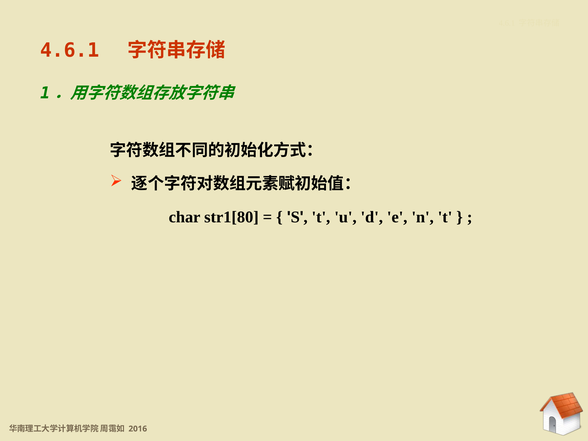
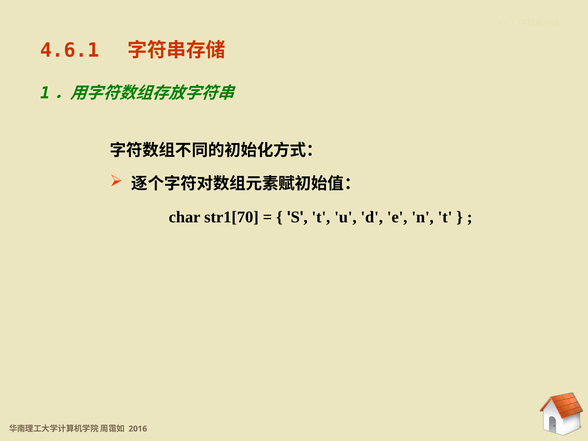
str1[80: str1[80 -> str1[70 (231, 217)
